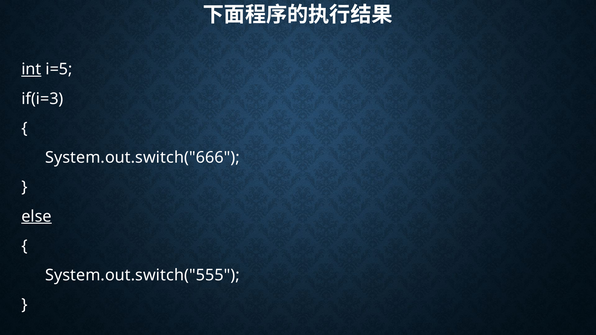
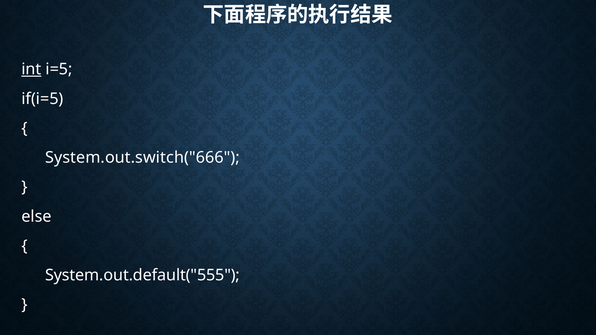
if(i=3: if(i=3 -> if(i=5 (42, 99)
else underline: present -> none (36, 217)
System.out.switch("555: System.out.switch("555 -> System.out.default("555 (143, 275)
